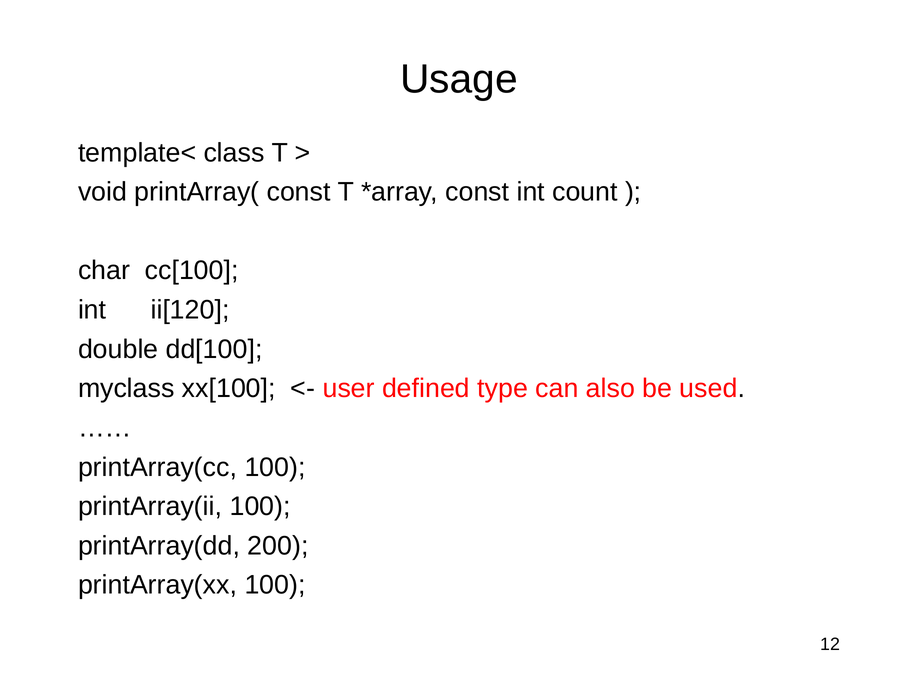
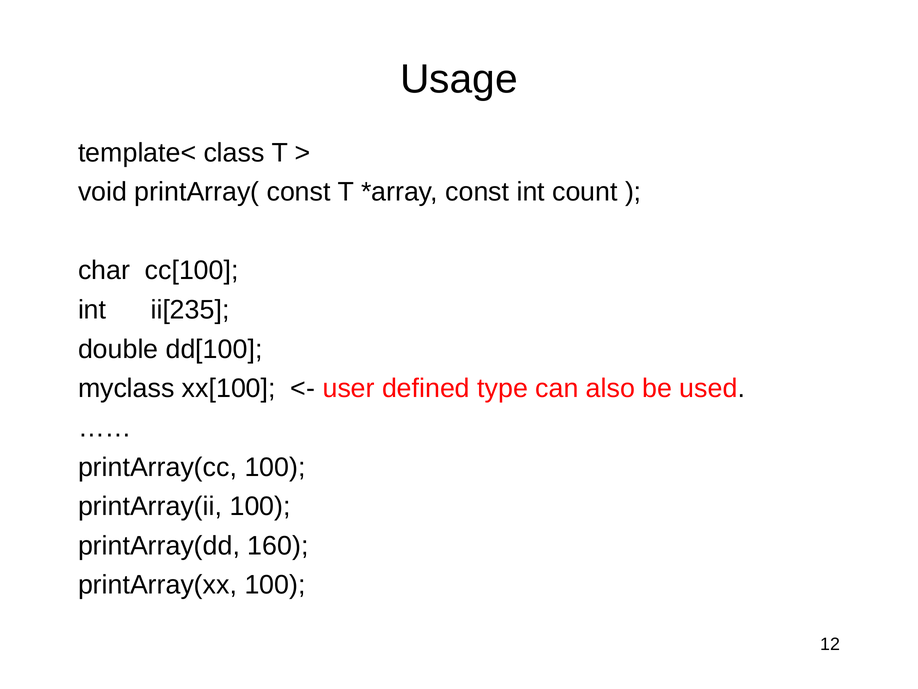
ii[120: ii[120 -> ii[235 (190, 310)
200: 200 -> 160 (278, 545)
